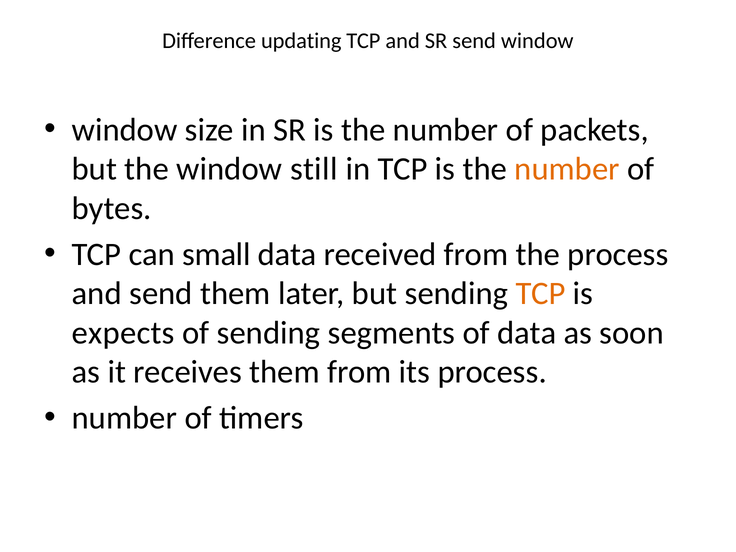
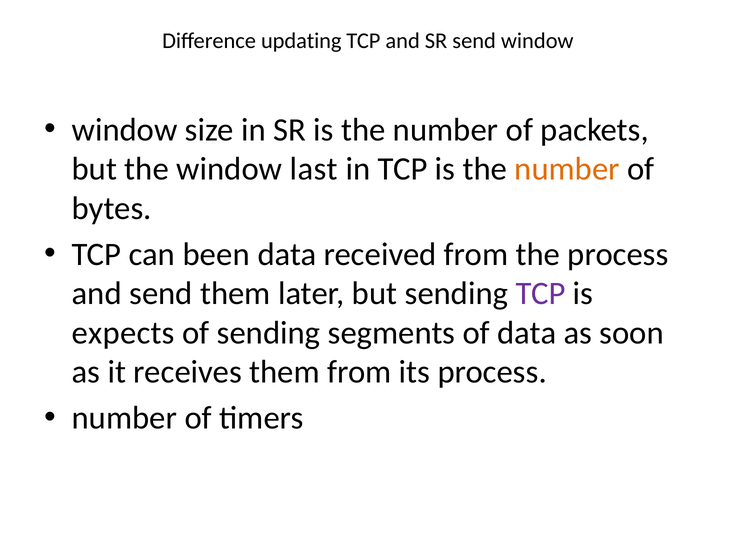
still: still -> last (314, 169)
small: small -> been (216, 254)
TCP colour: orange -> purple (541, 294)
